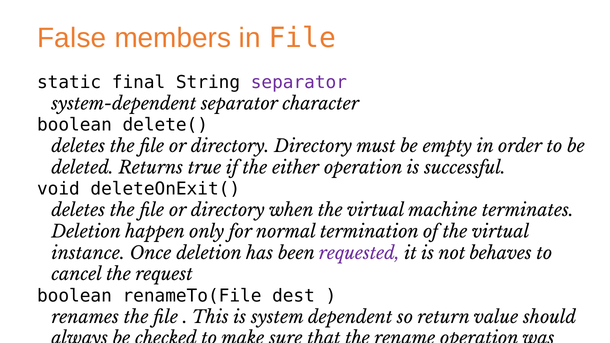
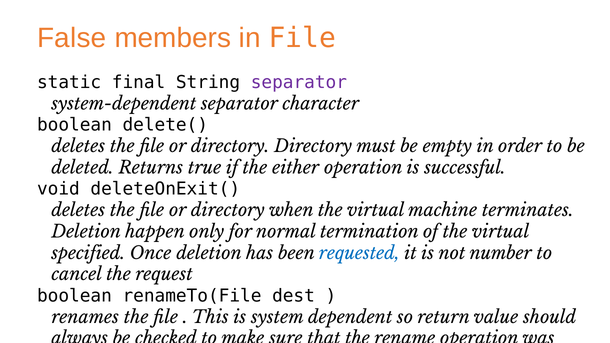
instance: instance -> specified (88, 253)
requested colour: purple -> blue (359, 253)
behaves: behaves -> number (501, 253)
